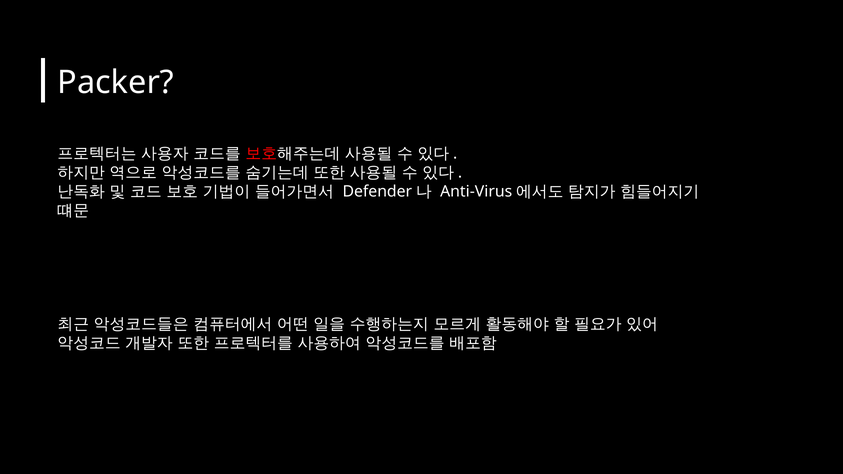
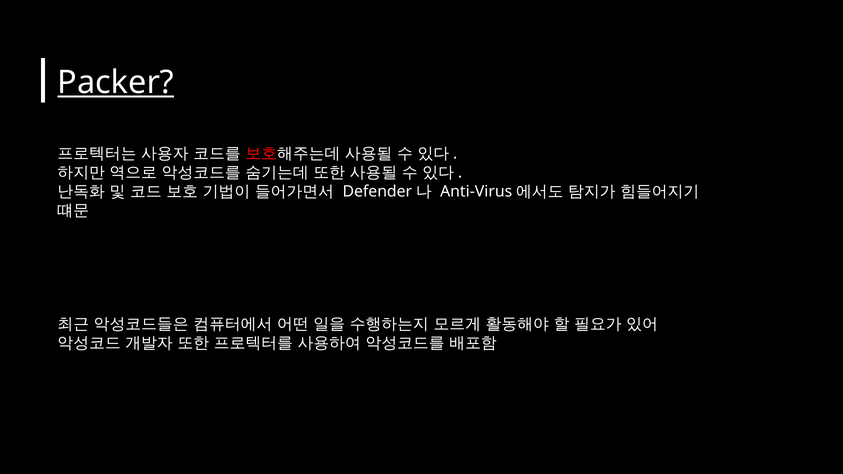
Packer underline: none -> present (116, 83)
